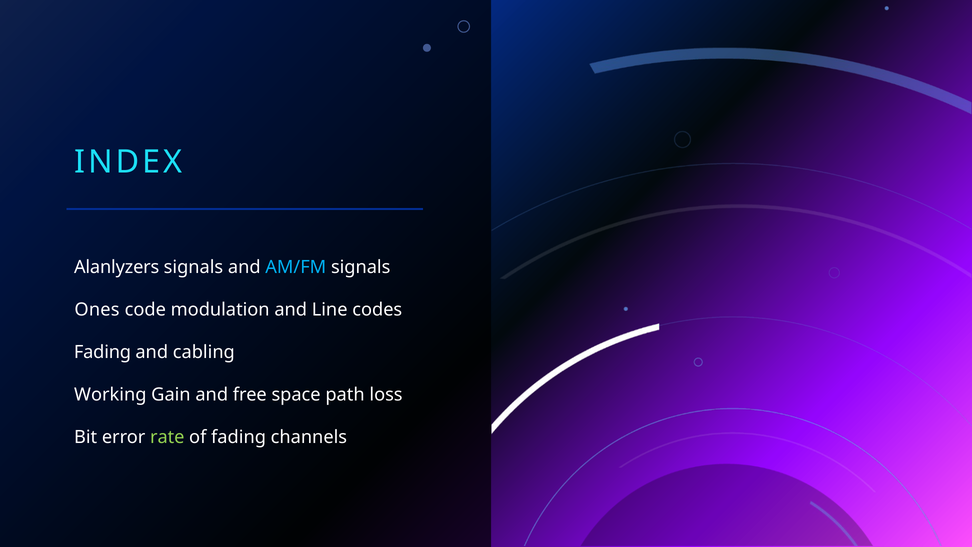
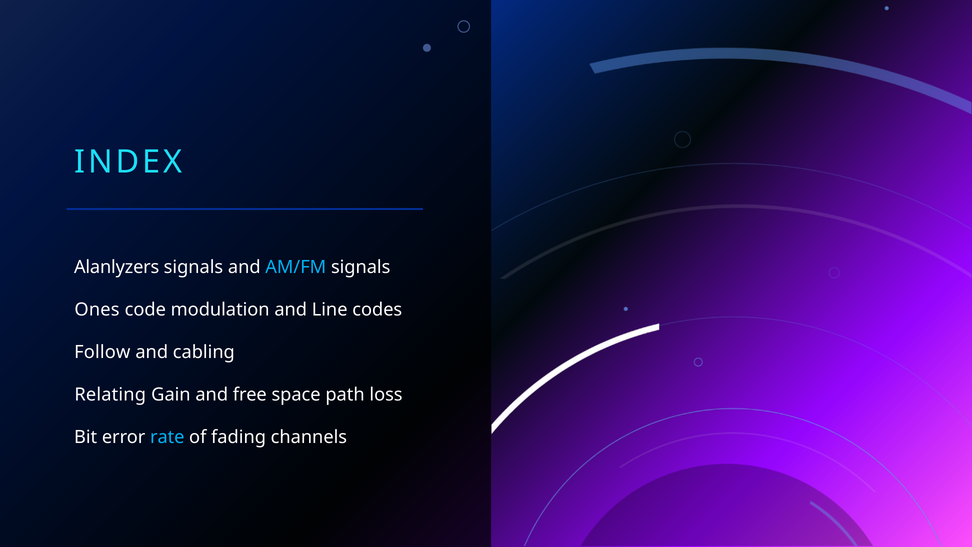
Fading: Fading -> Follow (102, 352)
Working: Working -> Relating (110, 395)
rate colour: light green -> light blue (167, 437)
